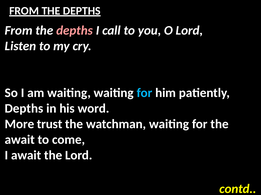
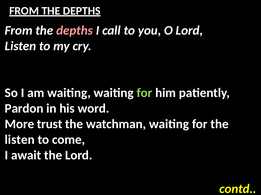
for colour: light blue -> light green (145, 93)
Depths: Depths -> Pardon (24, 109)
await: await -> listen (20, 140)
